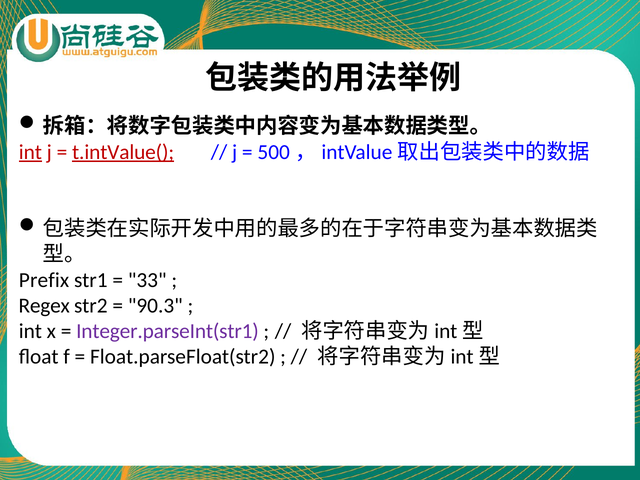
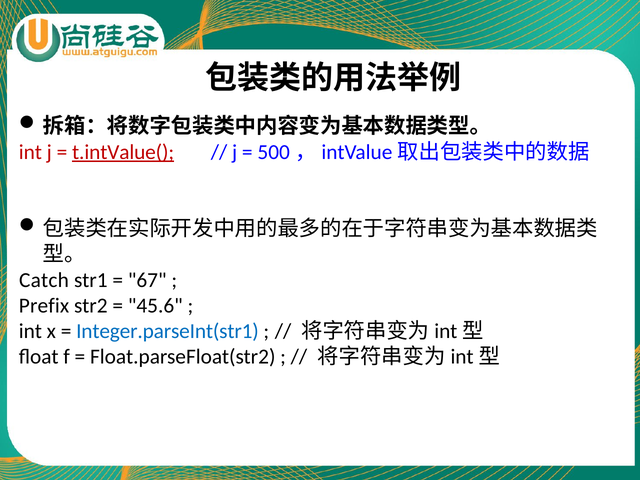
int underline: present -> none (30, 152)
Prefix: Prefix -> Catch (44, 280)
33: 33 -> 67 (147, 280)
Regex: Regex -> Prefix (44, 306)
90.3: 90.3 -> 45.6 (155, 306)
Integer.parseInt(str1 colour: purple -> blue (167, 331)
